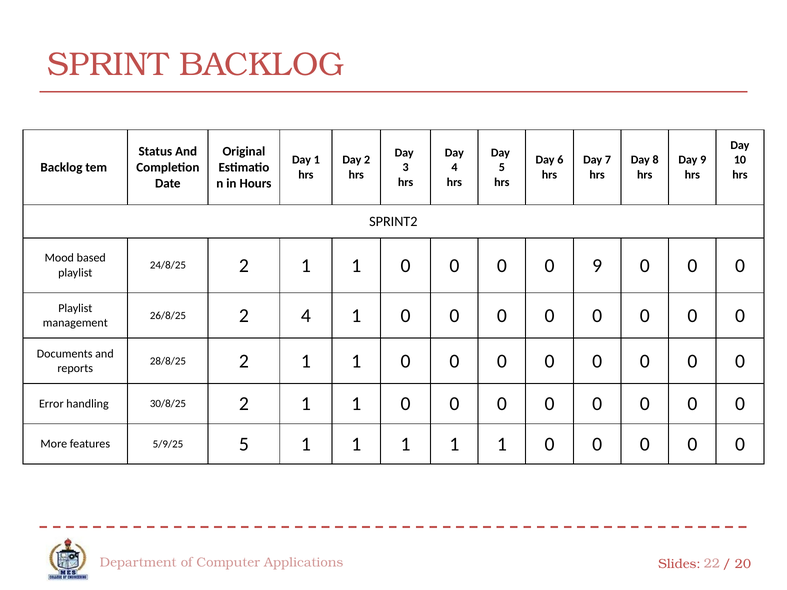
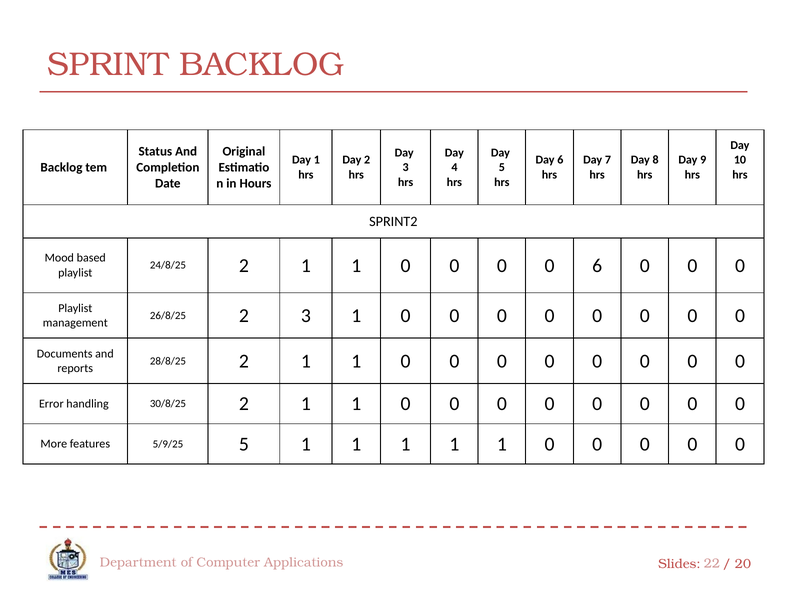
0 9: 9 -> 6 (597, 266)
2 4: 4 -> 3 (306, 316)
